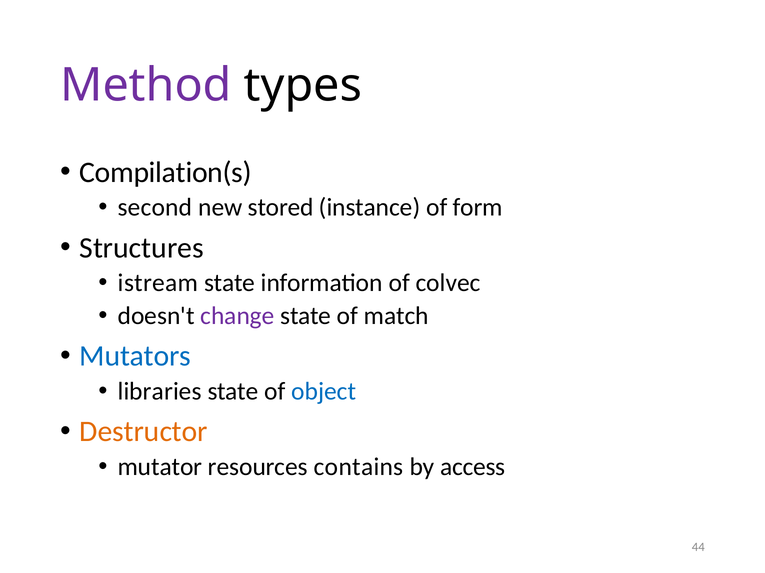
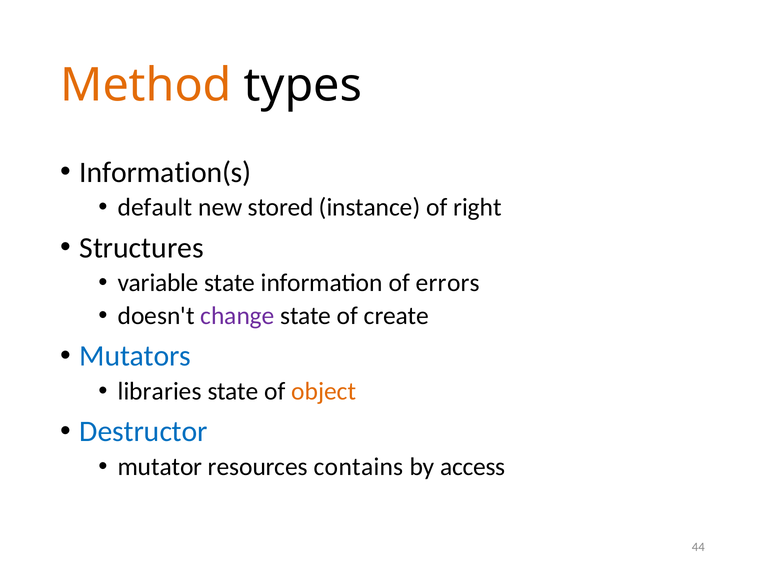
Method colour: purple -> orange (146, 86)
Compilation(s: Compilation(s -> Information(s (165, 172)
second: second -> default (155, 208)
form: form -> right (478, 208)
istream: istream -> variable (158, 283)
colvec: colvec -> errors (448, 283)
match: match -> create (396, 316)
object colour: blue -> orange (324, 392)
Destructor colour: orange -> blue (144, 432)
